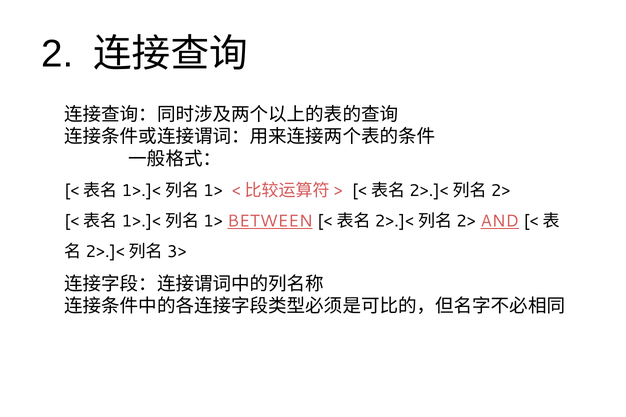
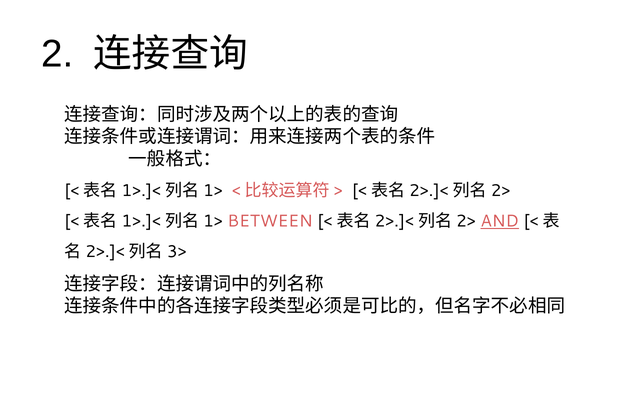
BETWEEN underline: present -> none (270, 221)
